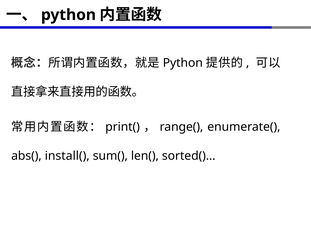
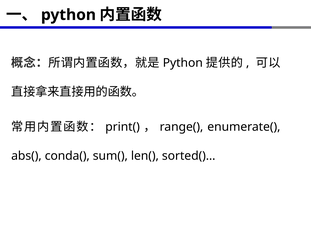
install(: install( -> conda( (67, 156)
